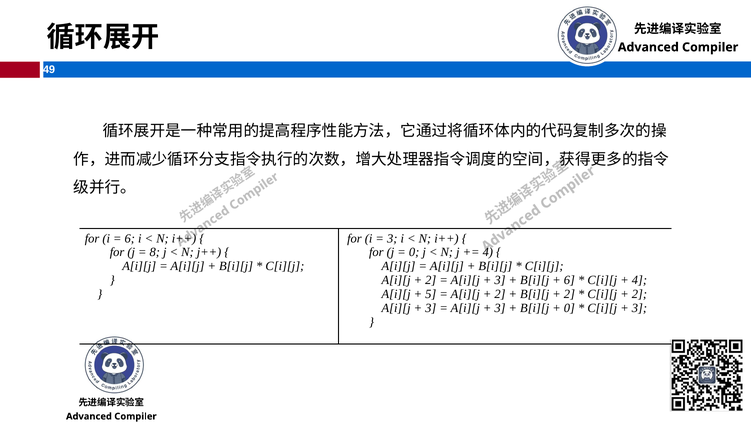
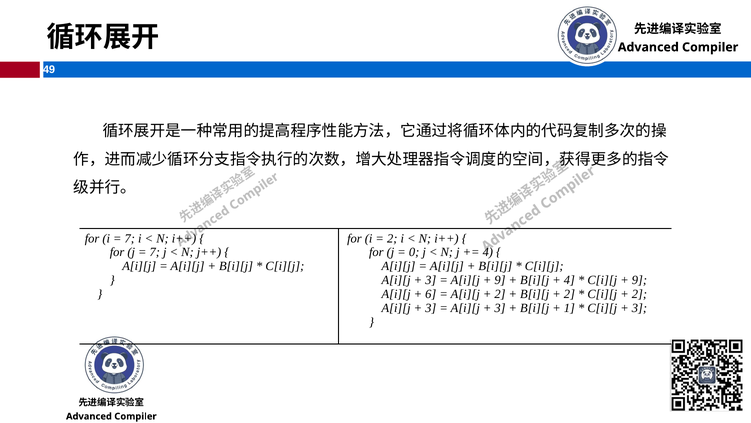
6: 6 -> 7 (130, 238)
3: 3 -> 2 (392, 238)
8: 8 -> 7 (155, 252)
2: 2 -> 3 (431, 280)
3: 3 -> 9 (500, 280)
6: 6 -> 4 (569, 280)
4: 4 -> 9 (639, 280)
5: 5 -> 6 (431, 294)
0: 0 -> 1 (569, 308)
